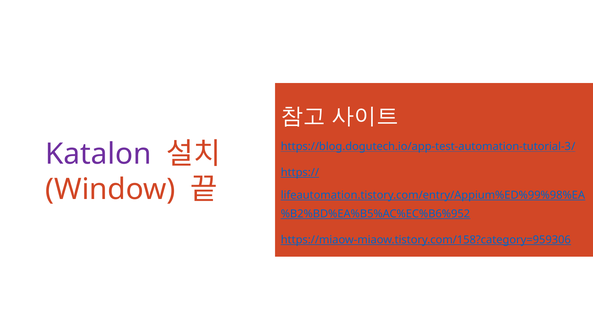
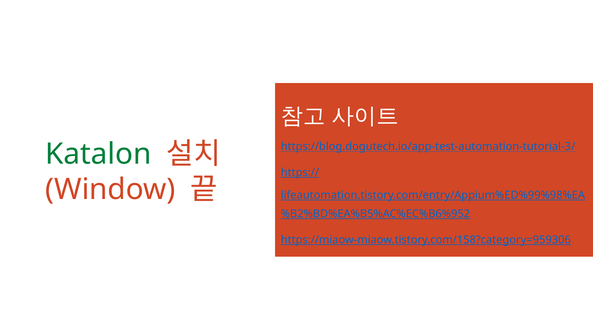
Katalon colour: purple -> green (98, 154)
